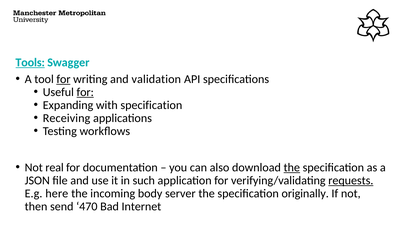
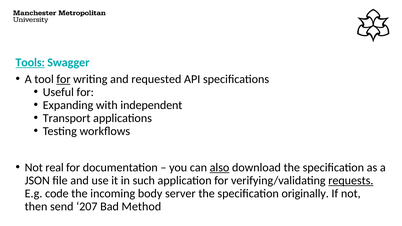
validation: validation -> requested (156, 79)
for underline: present -> none (85, 92)
with specification: specification -> independent (151, 105)
Receiving: Receiving -> Transport (67, 118)
also underline: none -> present (220, 168)
the underline: present -> none (292, 168)
here: here -> code (57, 194)
470: 470 -> 207 (87, 207)
Internet: Internet -> Method (141, 207)
